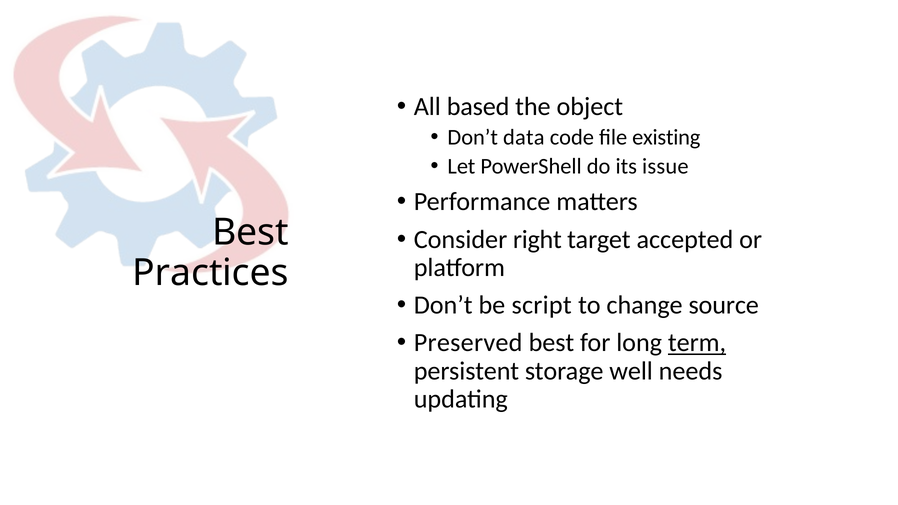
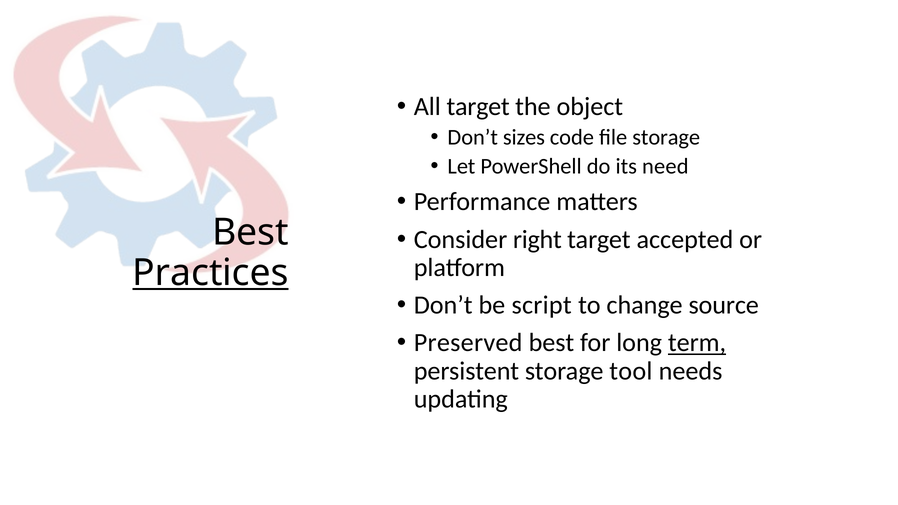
All based: based -> target (478, 106)
data: data -> sizes (524, 137)
file existing: existing -> storage (666, 137)
issue: issue -> need (665, 166)
Practices underline: none -> present (211, 273)
well: well -> tool (631, 371)
